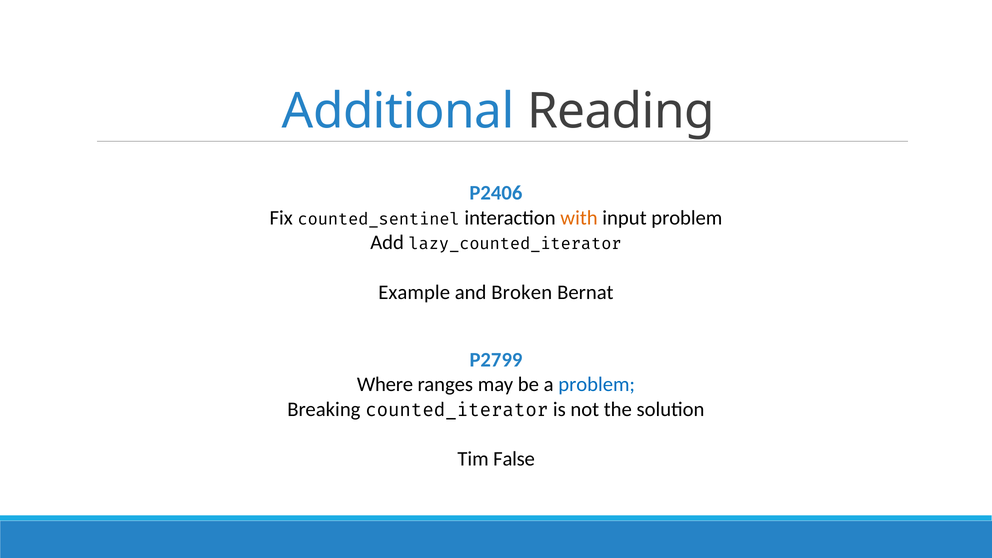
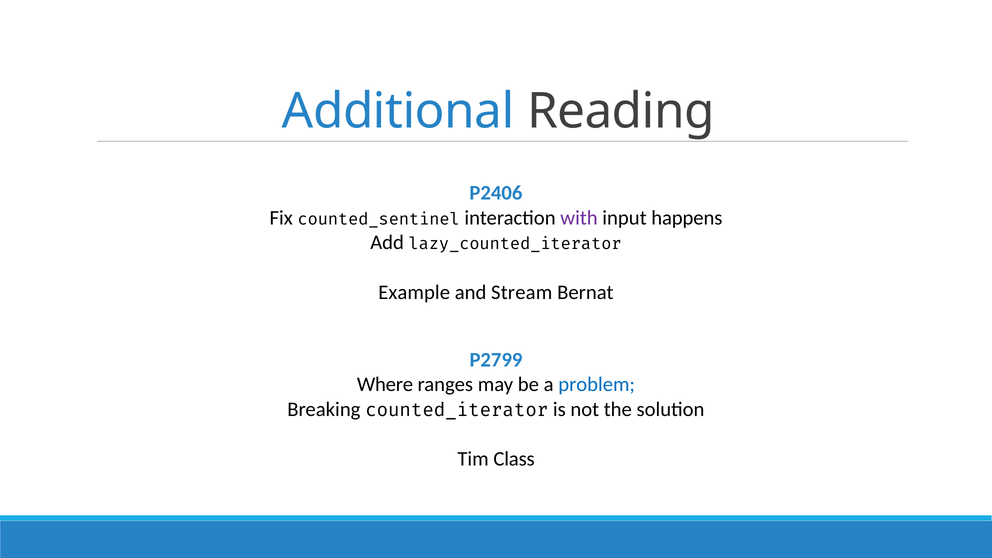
with colour: orange -> purple (579, 218)
input problem: problem -> happens (687, 218)
Broken: Broken -> Stream (522, 292)
False: False -> Class (514, 459)
